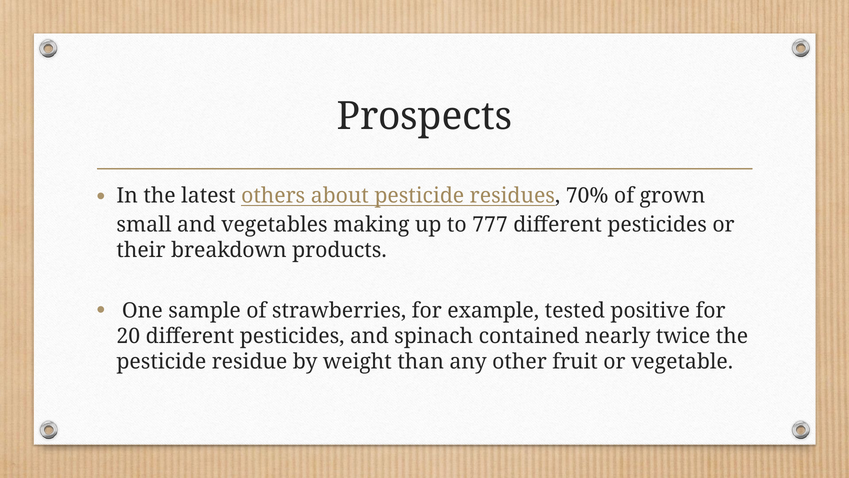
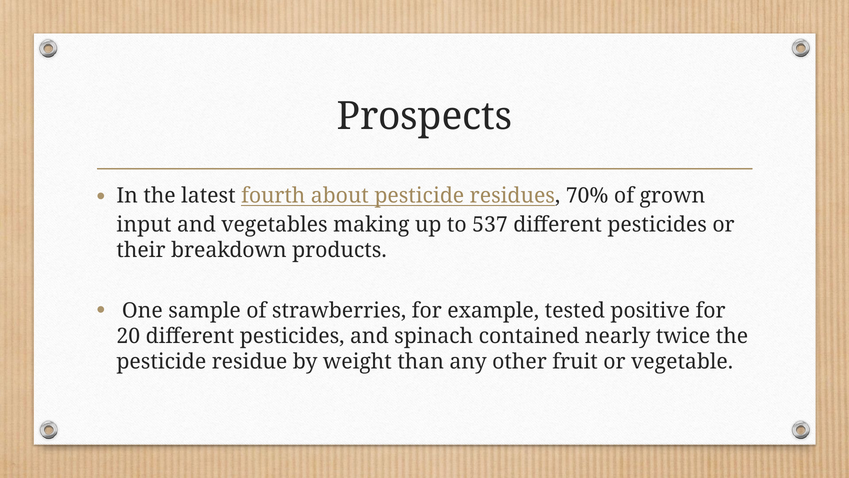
others: others -> fourth (273, 195)
small: small -> input (144, 224)
777: 777 -> 537 (490, 224)
